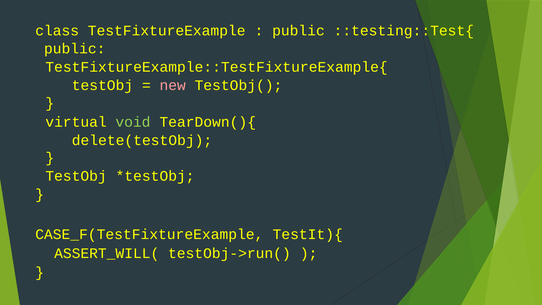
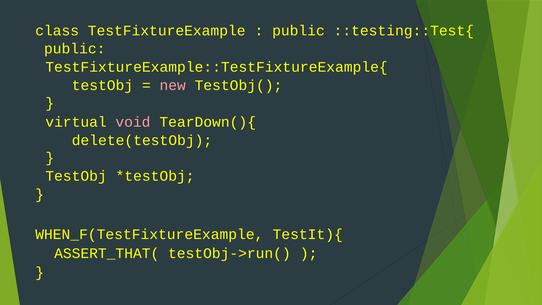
void colour: light green -> pink (133, 122)
CASE_F(TestFixtureExample: CASE_F(TestFixtureExample -> WHEN_F(TestFixtureExample (149, 234)
ASSERT_WILL(: ASSERT_WILL( -> ASSERT_THAT( (107, 253)
